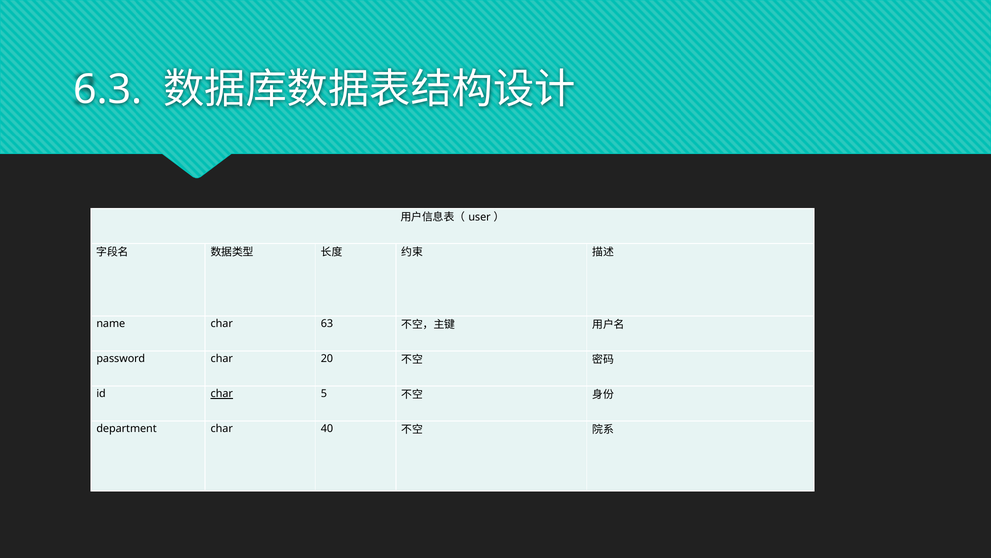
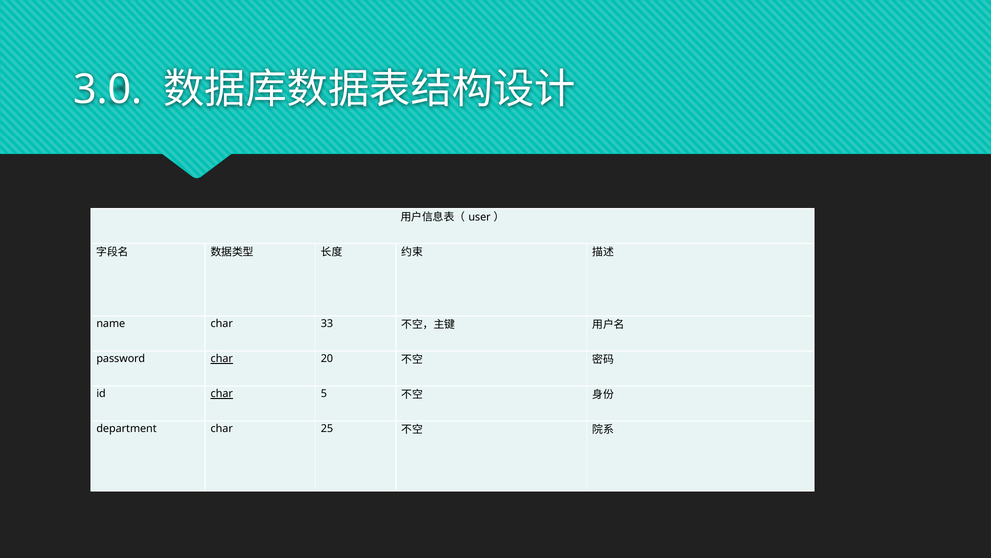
6.3: 6.3 -> 3.0 (108, 90)
63: 63 -> 33 (327, 324)
char underline: none -> present (222, 358)
40: 40 -> 25 (327, 428)
